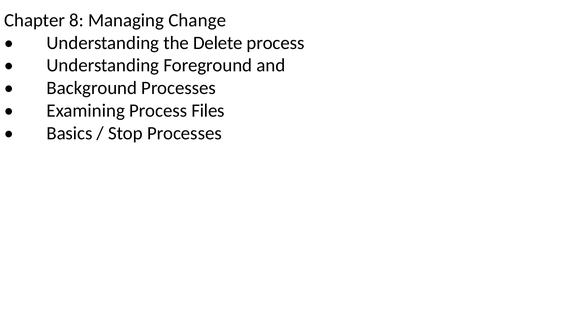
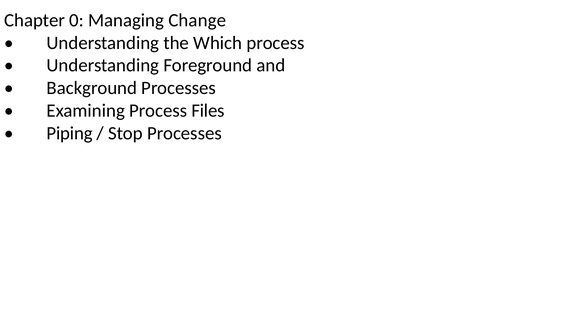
8: 8 -> 0 (77, 20)
Delete: Delete -> Which (218, 43)
Basics: Basics -> Piping (70, 133)
